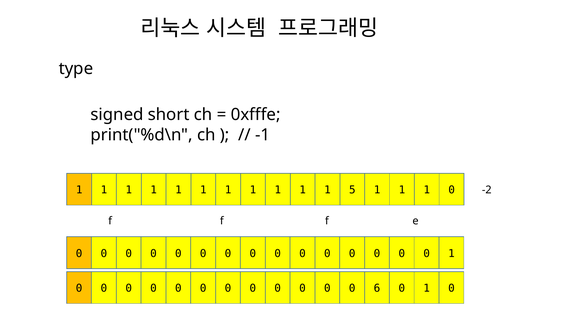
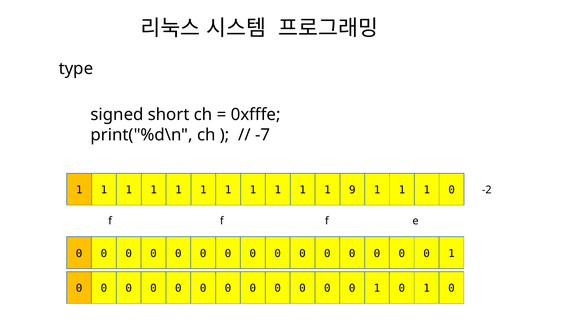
-1: -1 -> -7 (263, 135)
5: 5 -> 9 (352, 190)
6: 6 -> 1 (377, 288)
